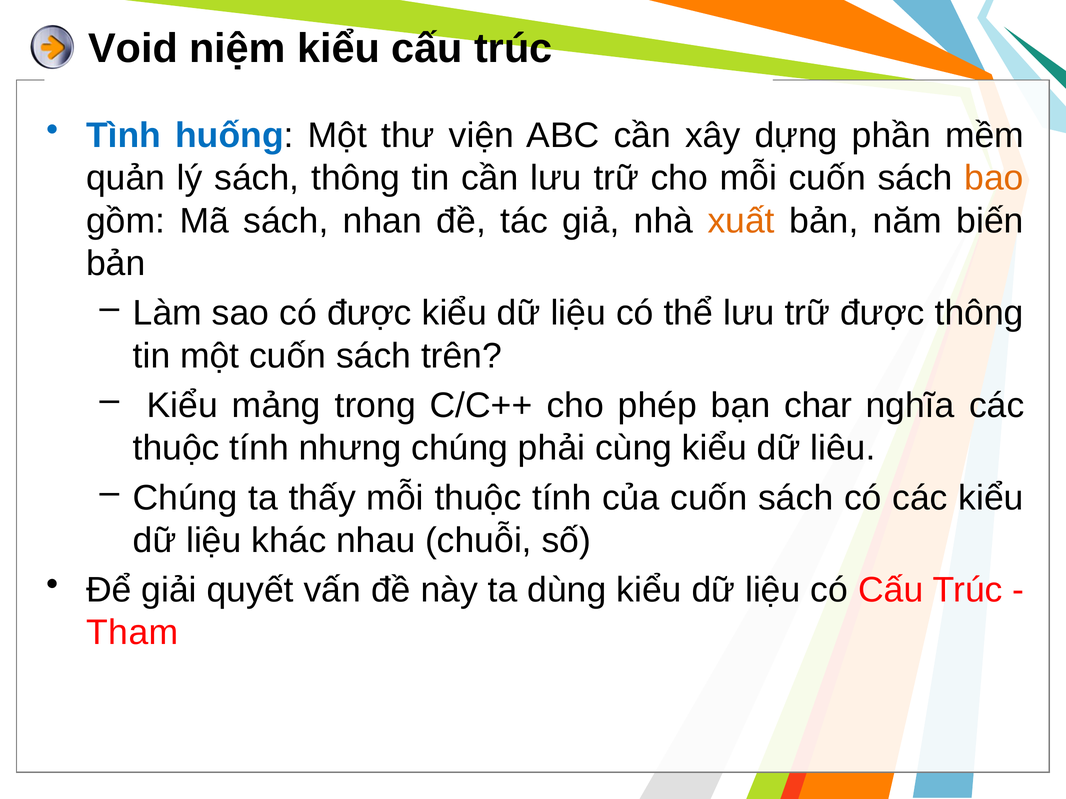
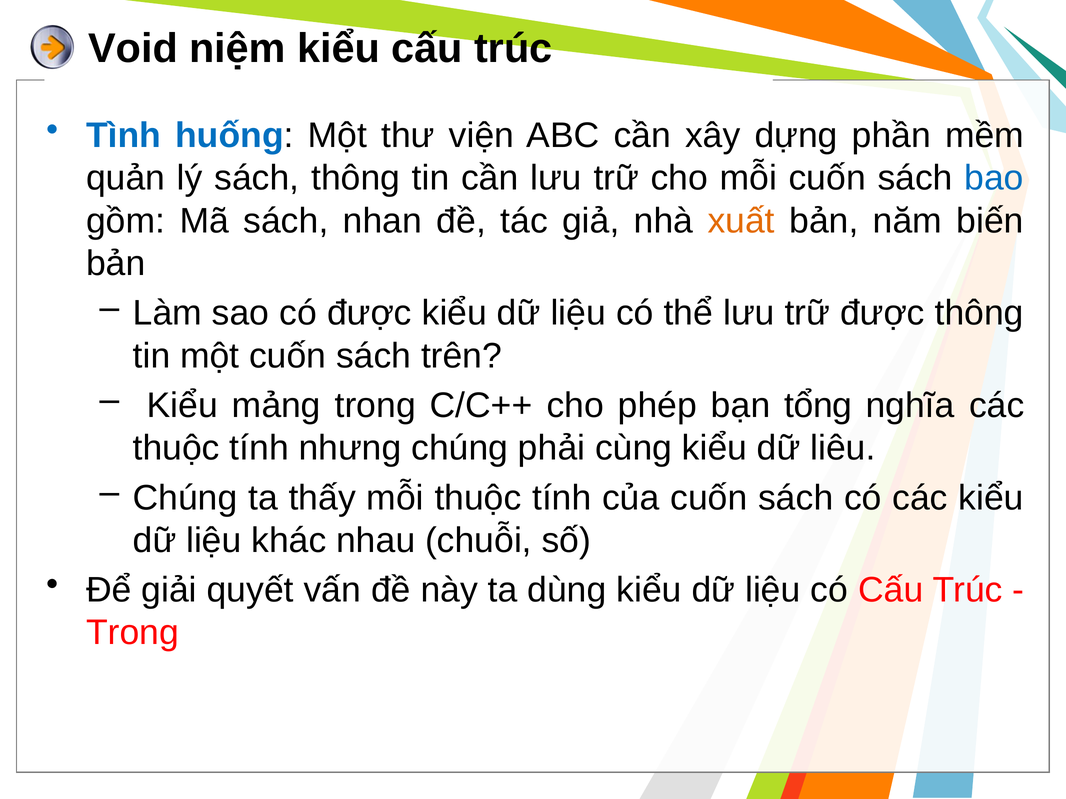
bao colour: orange -> blue (994, 178)
char: char -> tổng (818, 406)
Tham: Tham -> Trong (133, 633)
